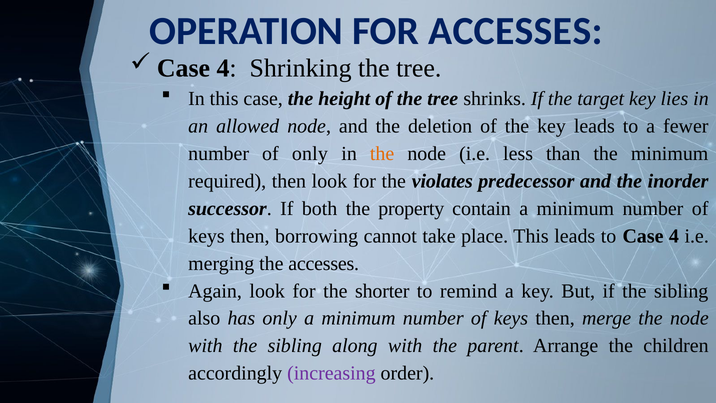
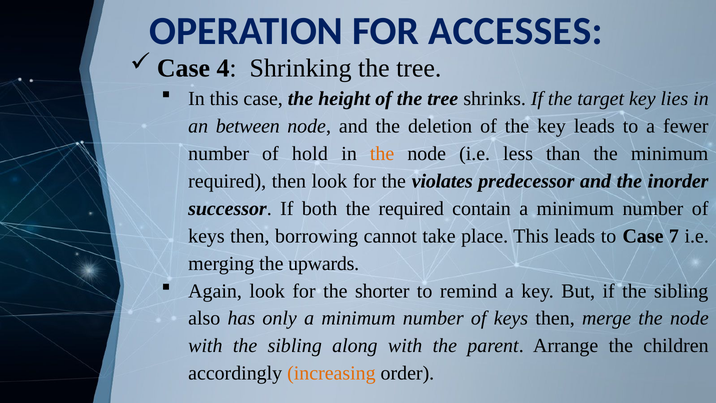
allowed: allowed -> between (248, 126)
of only: only -> hold (310, 153)
the property: property -> required (411, 208)
Case 4: 4 -> 7 (674, 236)
the accesses: accesses -> upwards (324, 263)
increasing colour: purple -> orange (331, 373)
